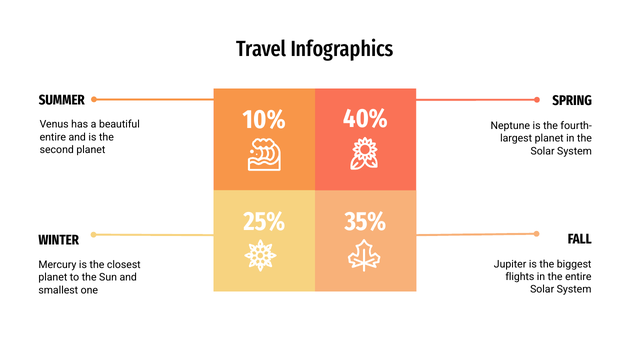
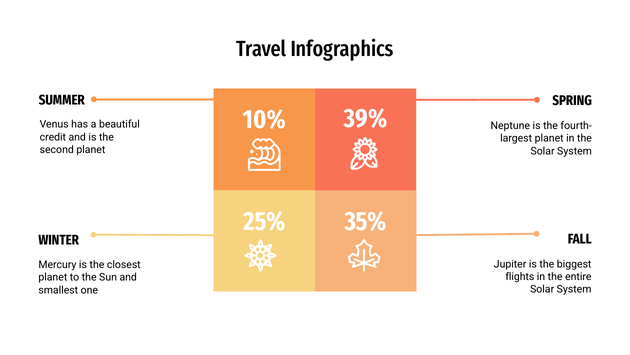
40%: 40% -> 39% (365, 118)
entire: entire -> credit (53, 137)
